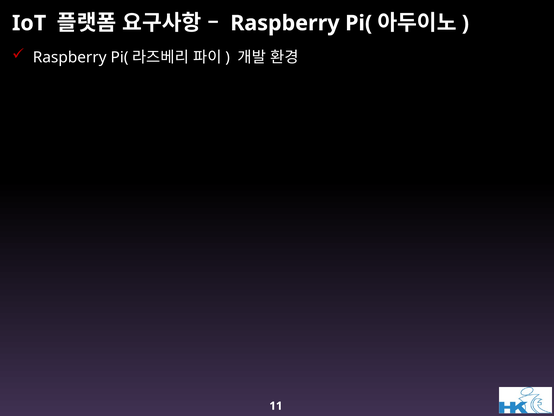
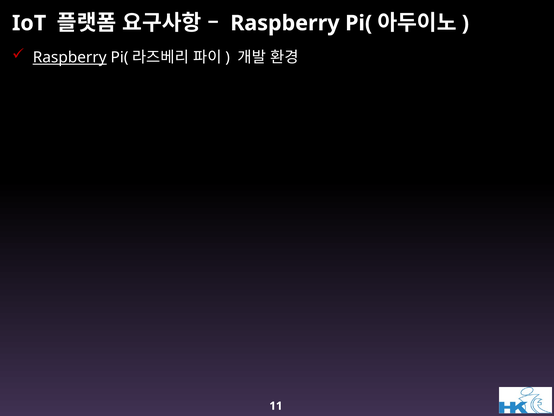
Raspberry underline: none -> present (70, 57)
